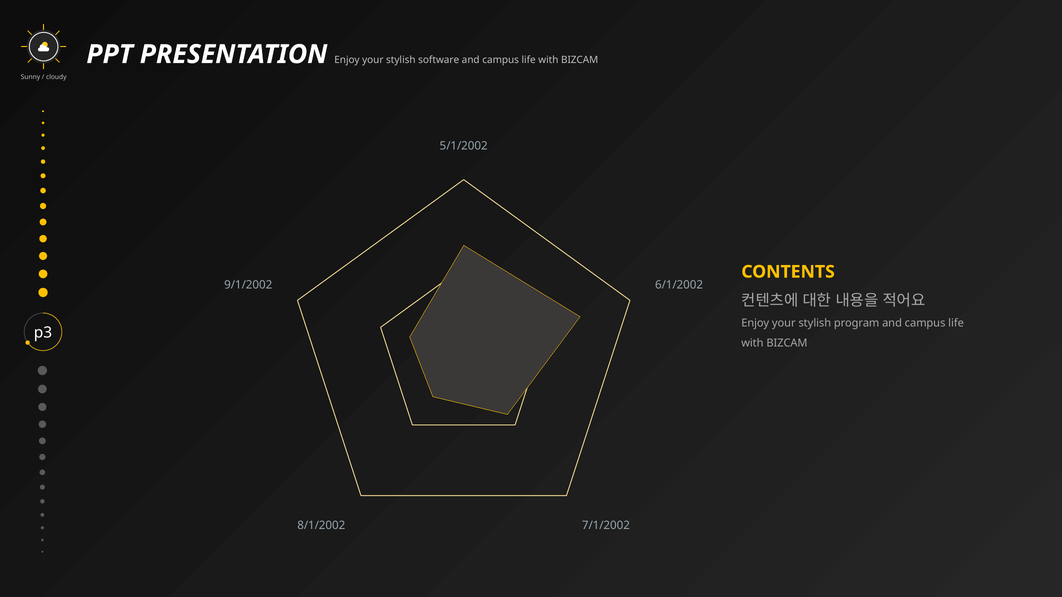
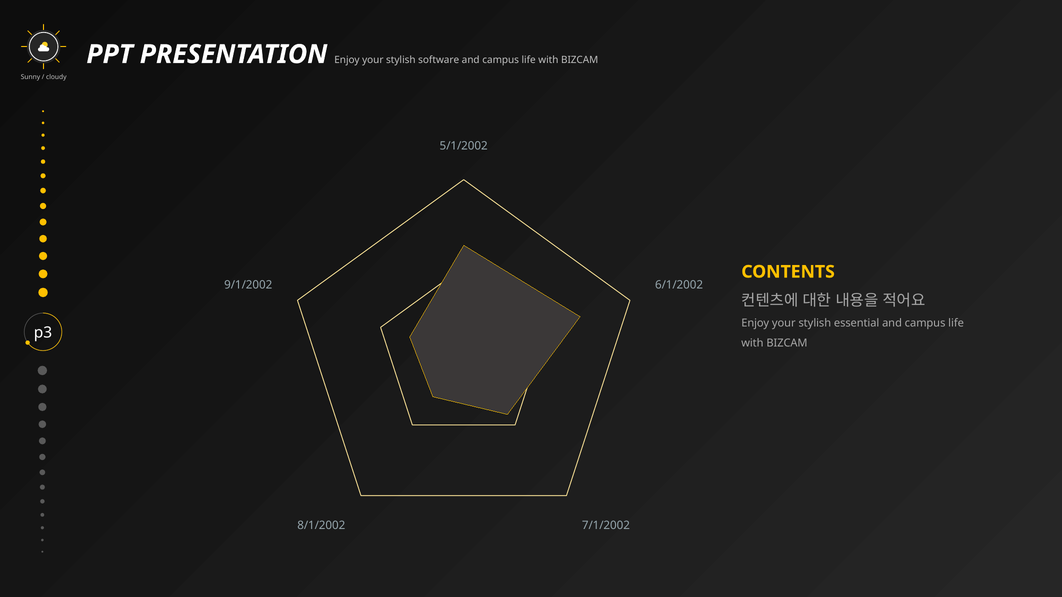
program: program -> essential (857, 323)
